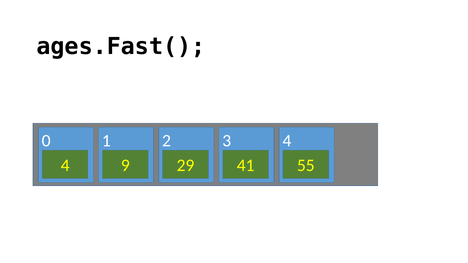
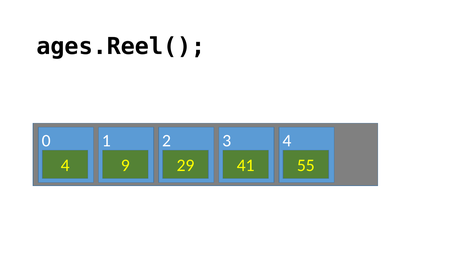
ages.Fast(: ages.Fast( -> ages.Reel( (121, 46)
